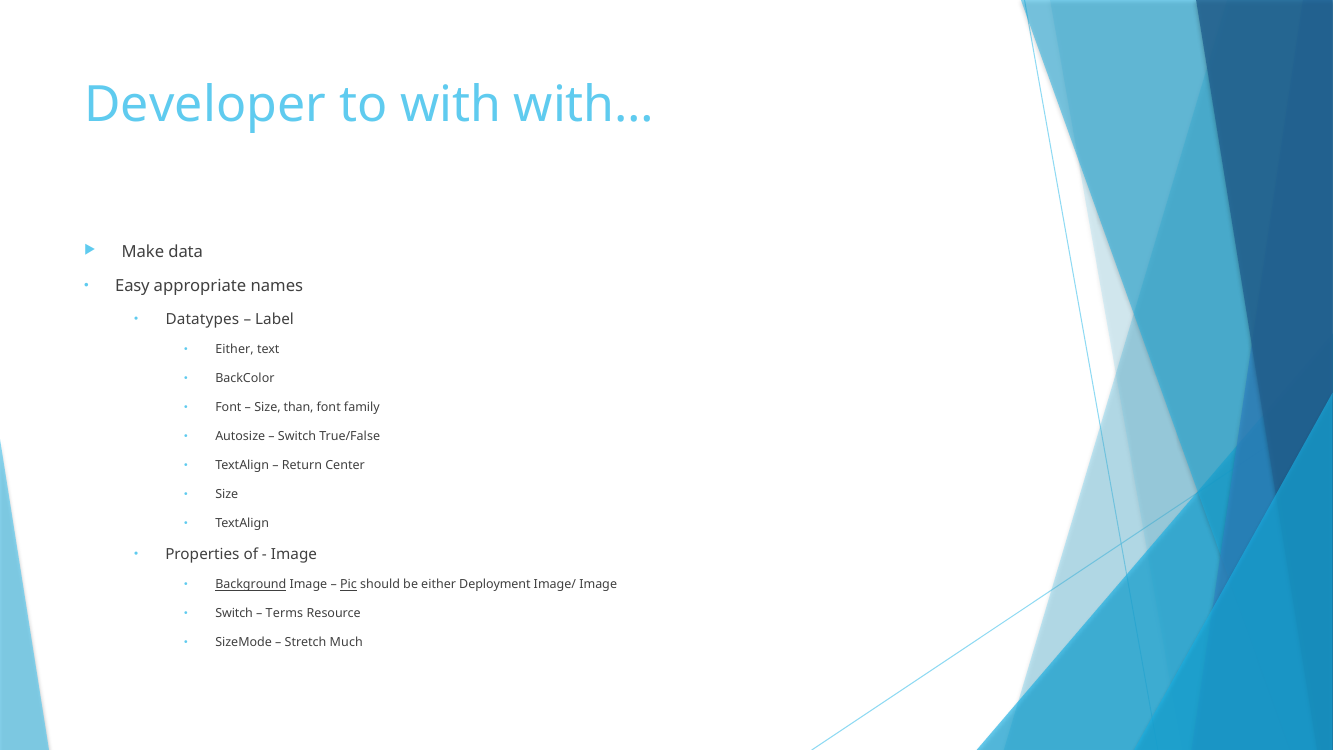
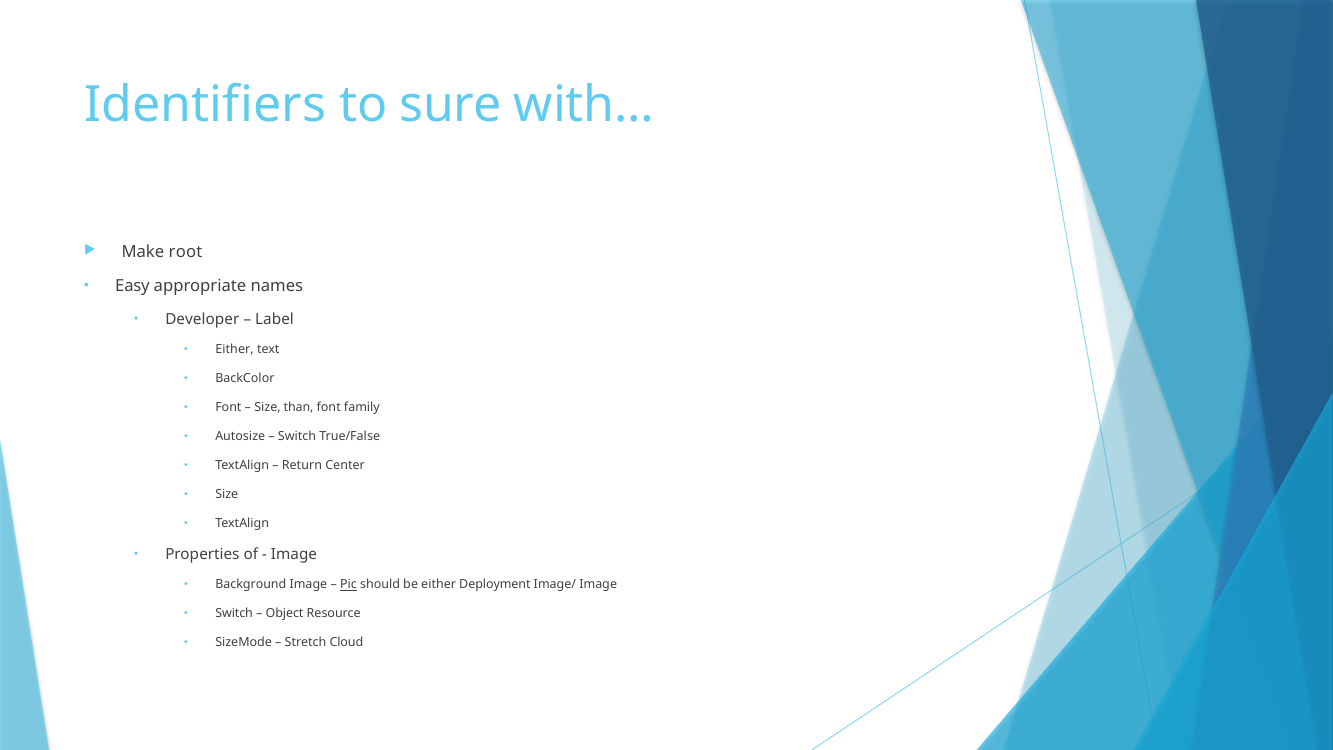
Developer: Developer -> Identifiers (205, 105)
with: with -> sure (451, 105)
data: data -> root (186, 252)
Datatypes: Datatypes -> Developer (202, 319)
Background underline: present -> none (251, 584)
Terms: Terms -> Object (285, 613)
Much: Much -> Cloud (346, 642)
